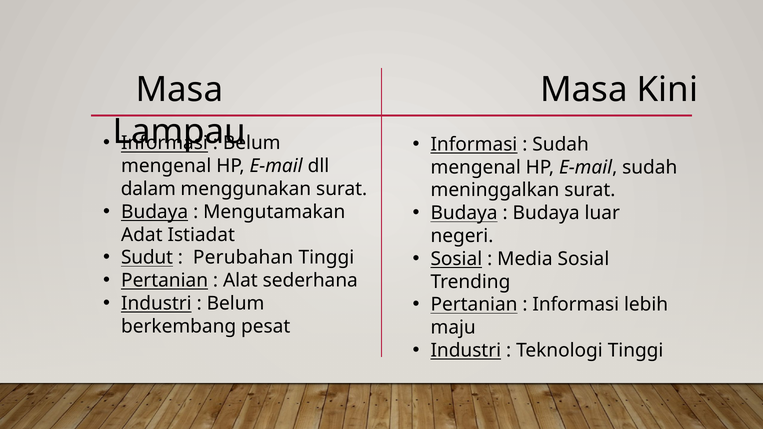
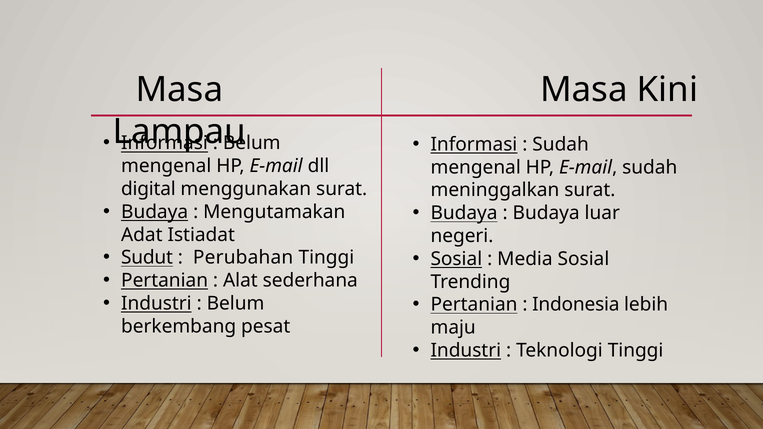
dalam: dalam -> digital (148, 189)
Informasi: Informasi -> Indonesia (576, 305)
